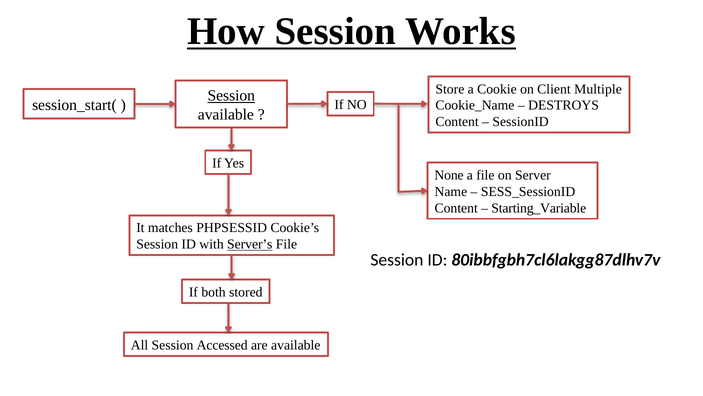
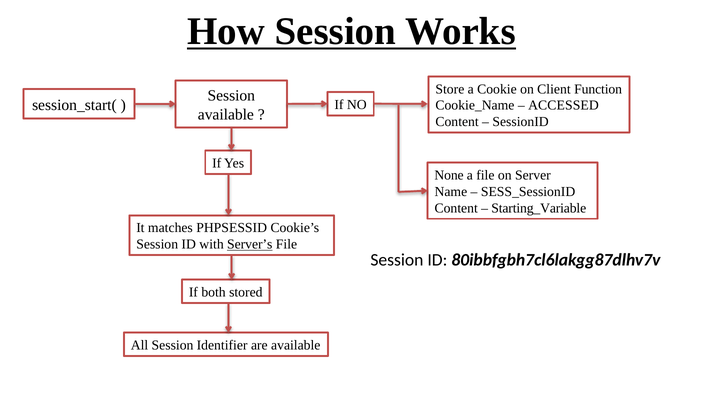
Multiple: Multiple -> Function (598, 89)
Session underline: present -> none (231, 95)
DESTROYS: DESTROYS -> ACCESSED (563, 105)
Accessed: Accessed -> Identifier (222, 345)
